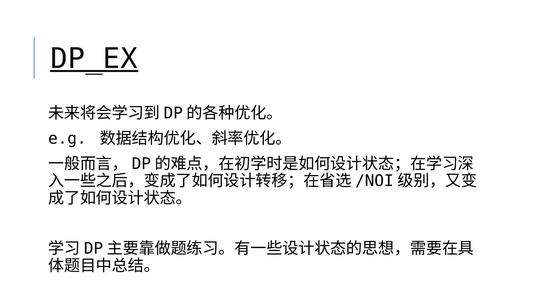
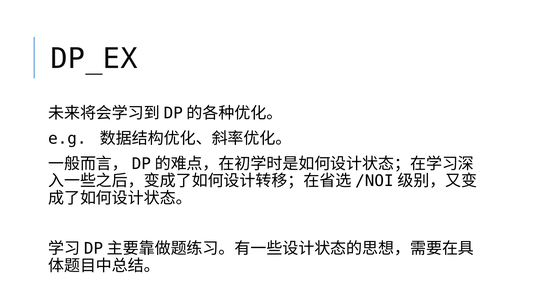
DP_EX underline: present -> none (94, 59)
